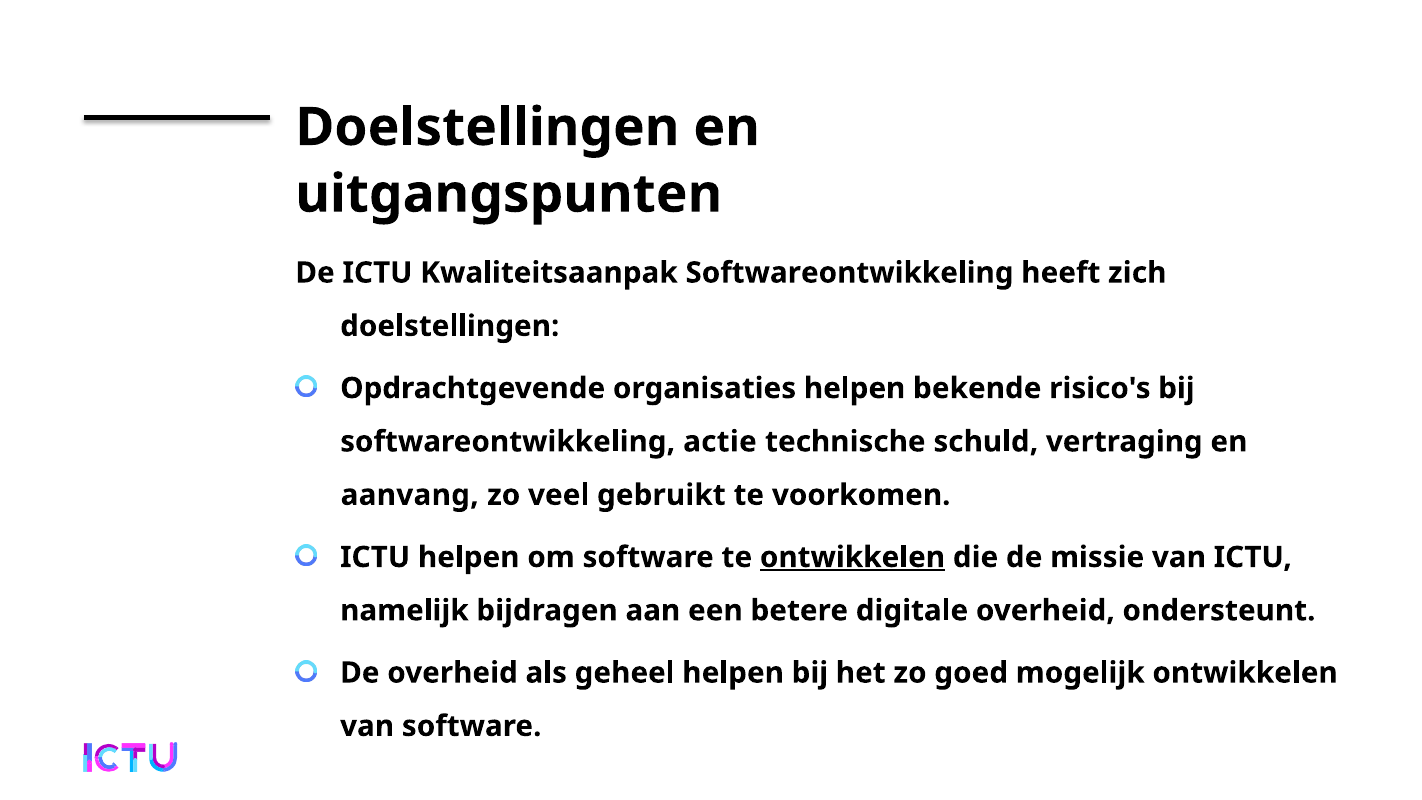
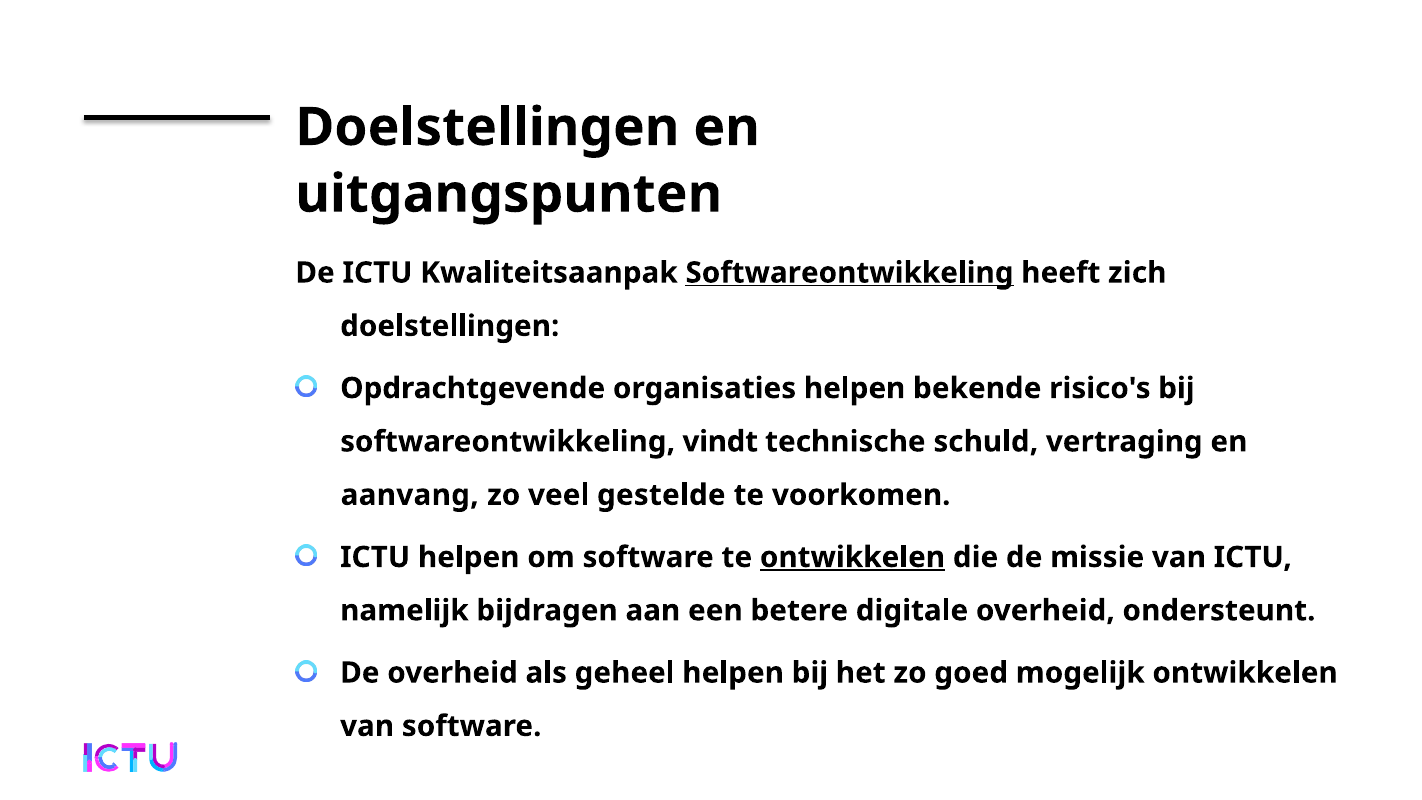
Softwareontwikkeling underline: none -> present (849, 273)
actie: actie -> vindt (720, 442)
gebruikt: gebruikt -> gestelde (661, 495)
